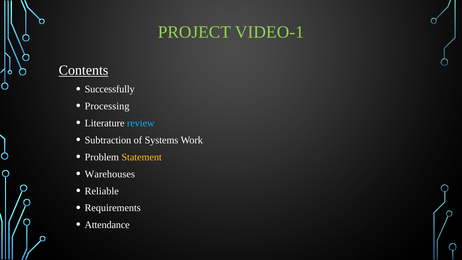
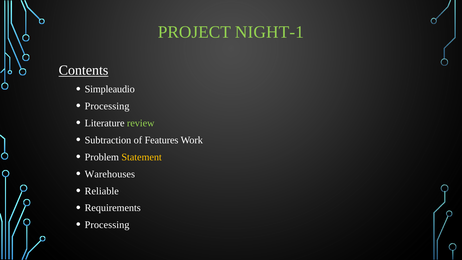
VIDEO-1: VIDEO-1 -> NIGHT-1 (269, 32)
Successfully: Successfully -> Simpleaudio (110, 89)
review colour: light blue -> light green (141, 123)
Systems: Systems -> Features (162, 140)
Attendance: Attendance -> Processing (107, 225)
